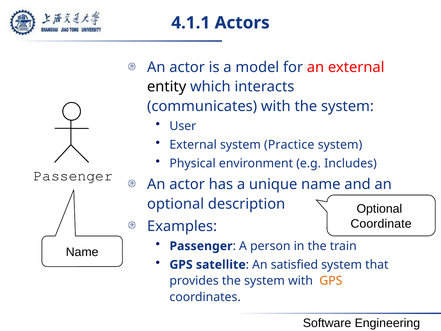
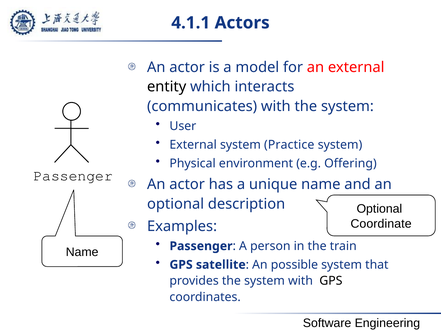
Includes: Includes -> Offering (350, 163)
satisfied: satisfied -> possible (294, 265)
GPS colour: orange -> black (331, 281)
